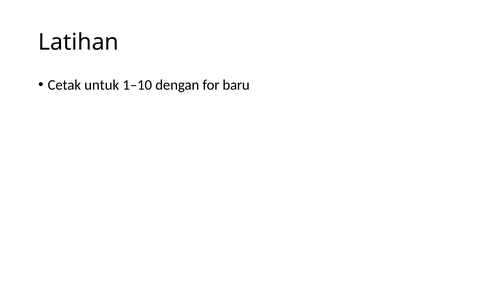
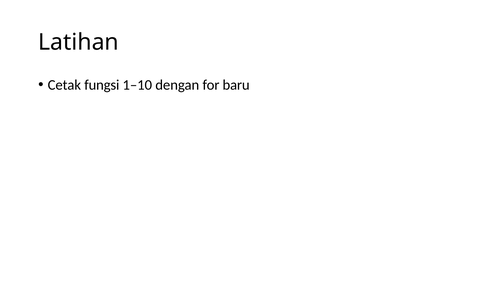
untuk: untuk -> fungsi (102, 85)
